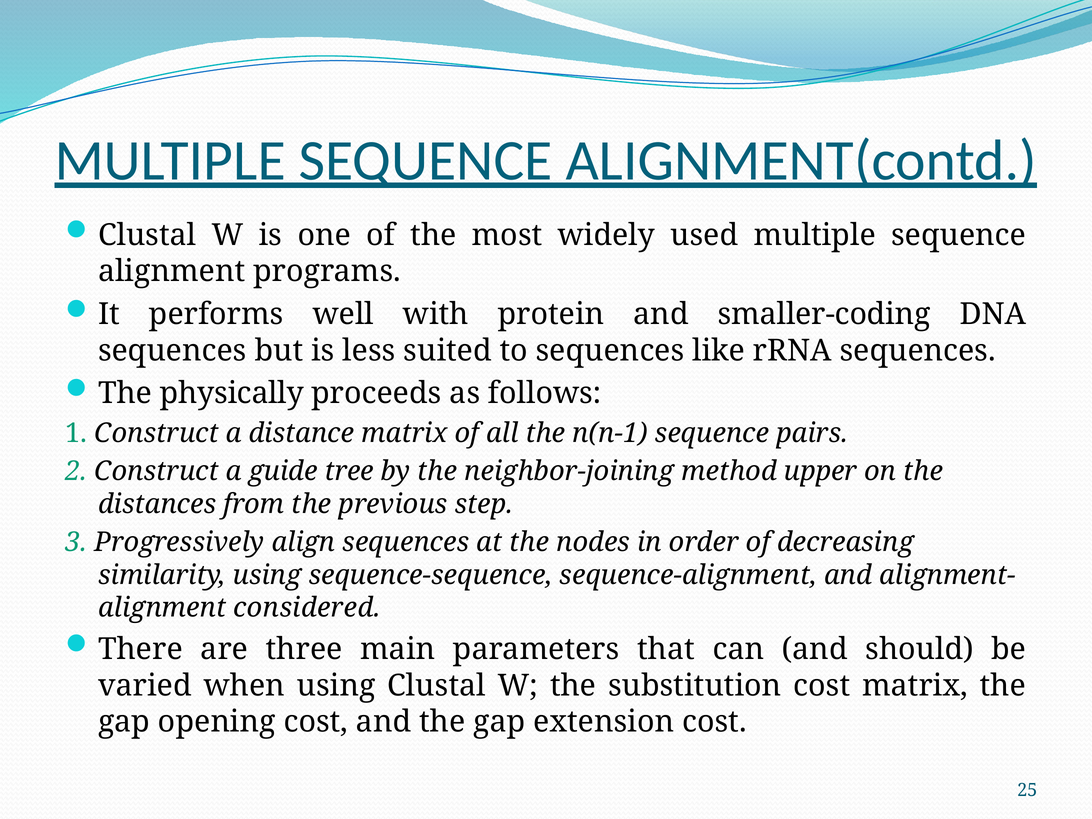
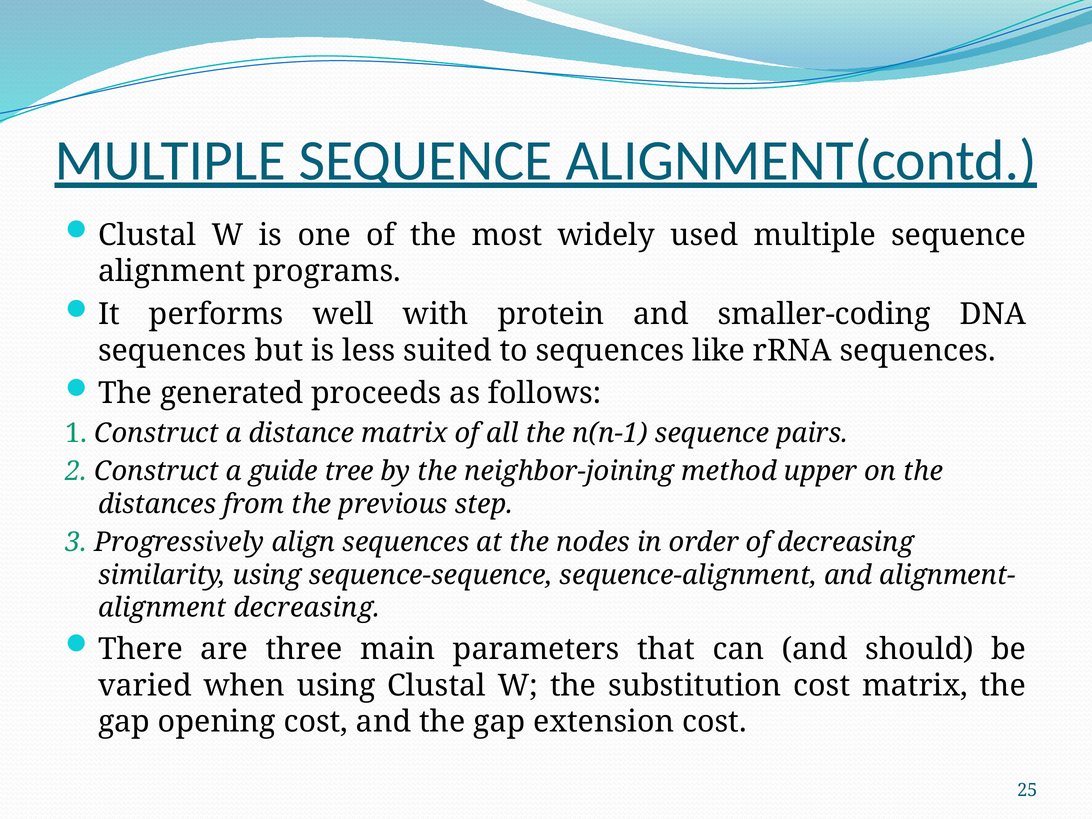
physically: physically -> generated (232, 393)
alignment considered: considered -> decreasing (307, 608)
